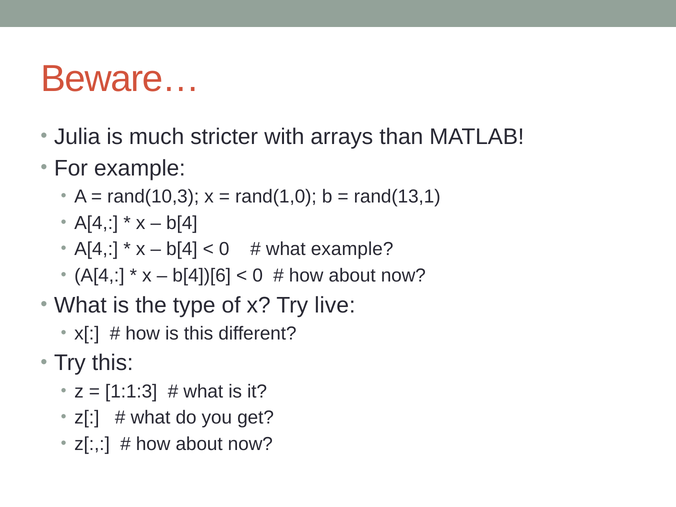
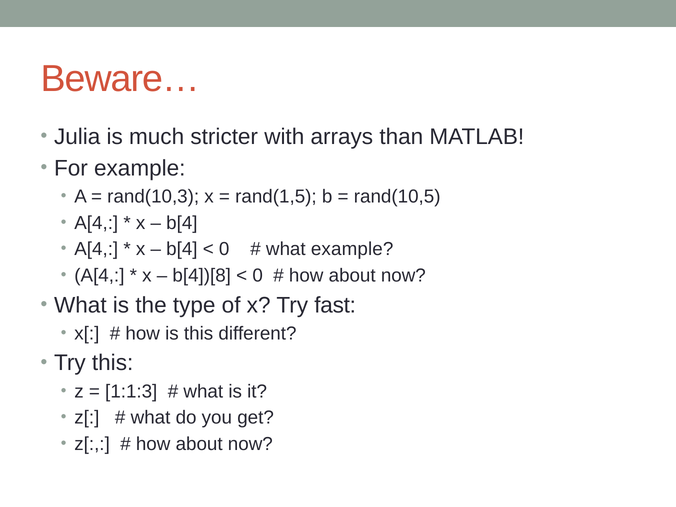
rand(1,0: rand(1,0 -> rand(1,5 (276, 197)
rand(13,1: rand(13,1 -> rand(10,5 (397, 197)
b[4])[6: b[4])[6 -> b[4])[8 (202, 276)
live: live -> fast (335, 305)
